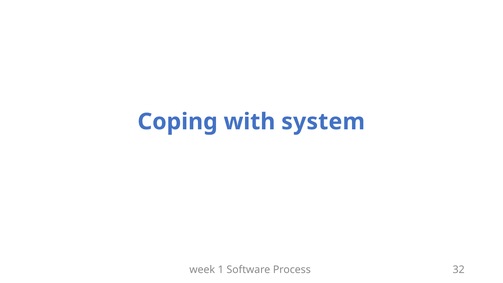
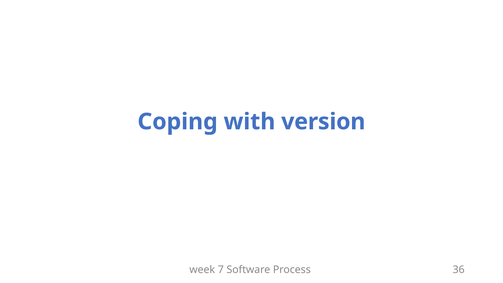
system: system -> version (323, 122)
1: 1 -> 7 (221, 270)
32: 32 -> 36 (459, 270)
